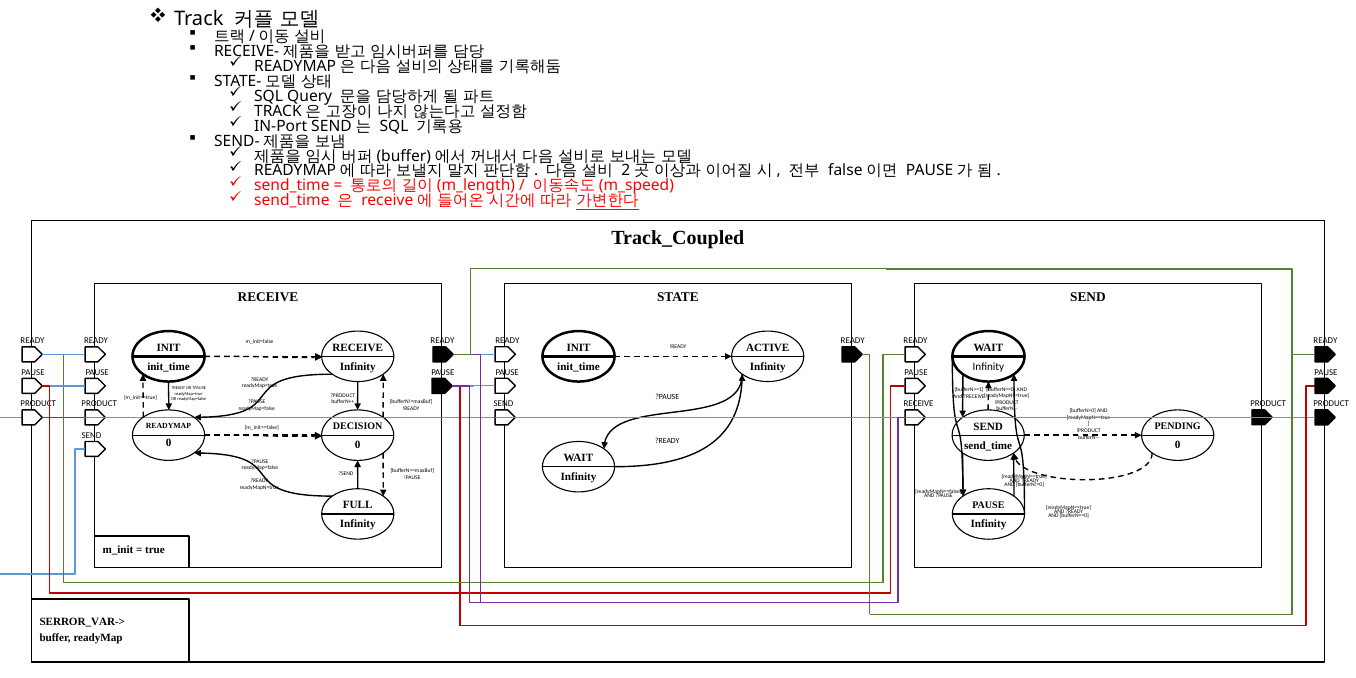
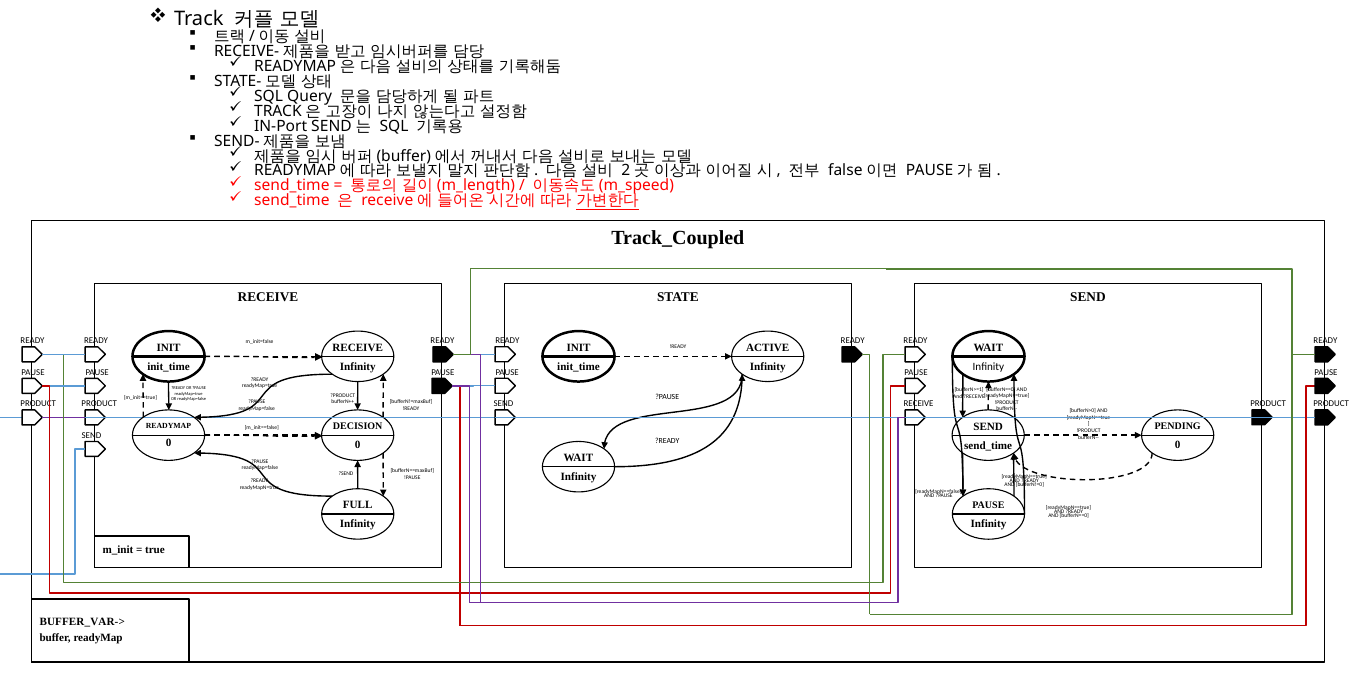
SERROR_VAR->: SERROR_VAR-> -> BUFFER_VAR-> (82, 622)
